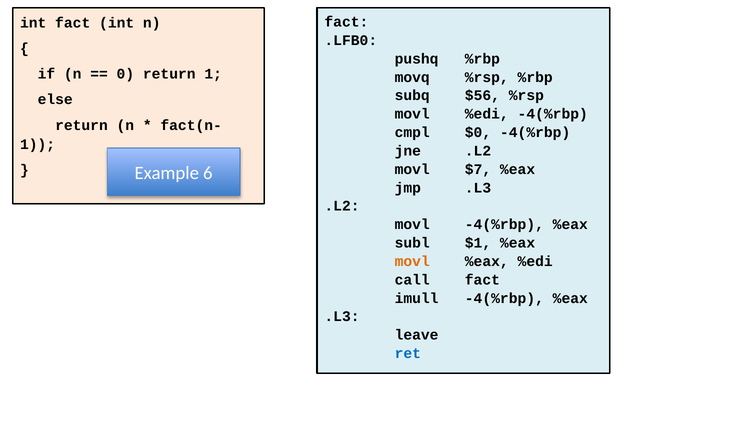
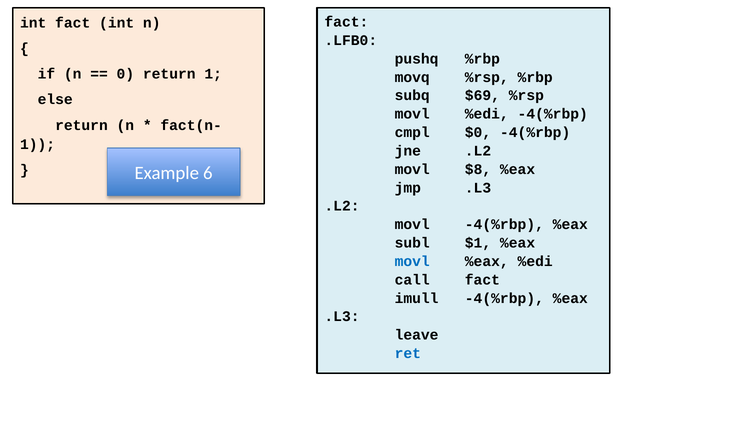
$56: $56 -> $69 (482, 96)
$7: $7 -> $8 (478, 169)
movl colour: orange -> blue (412, 261)
